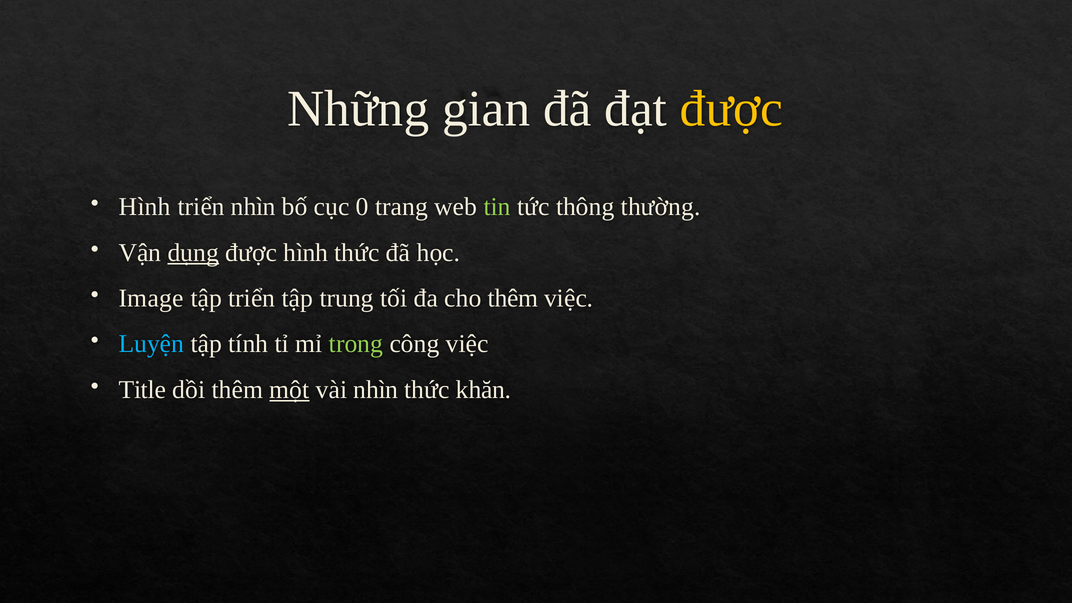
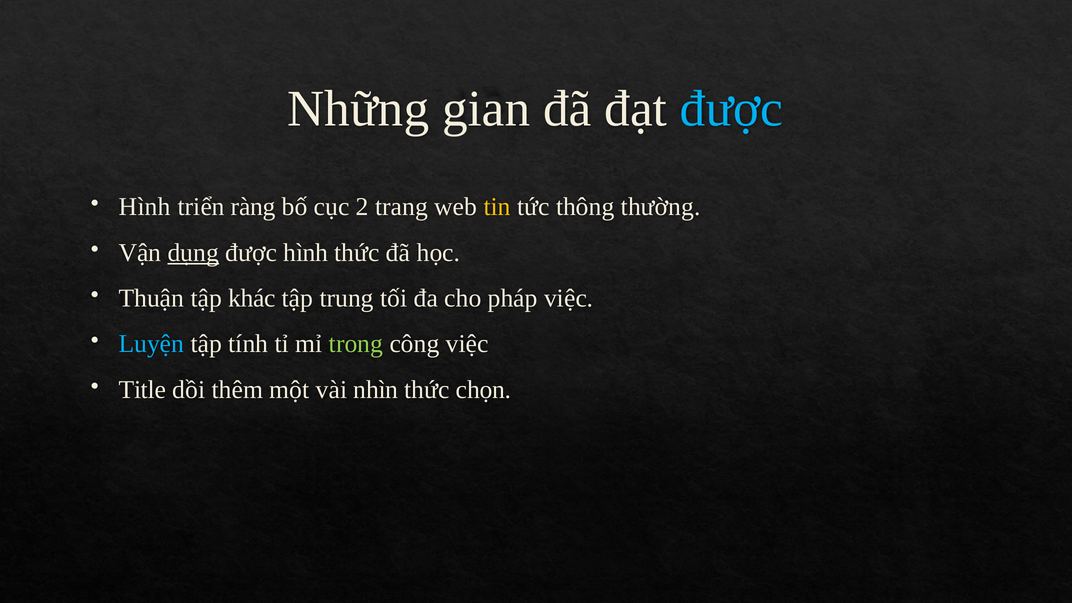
được colour: yellow -> light blue (732, 109)
triển nhìn: nhìn -> ràng (253, 207)
0: 0 -> 2 (362, 207)
tin colour: light green -> yellow (497, 207)
Image: Image -> Thuận (151, 298)
tập triển: triển -> khác (252, 298)
cho thêm: thêm -> pháp (513, 298)
một underline: present -> none (289, 390)
khăn: khăn -> chọn (484, 390)
